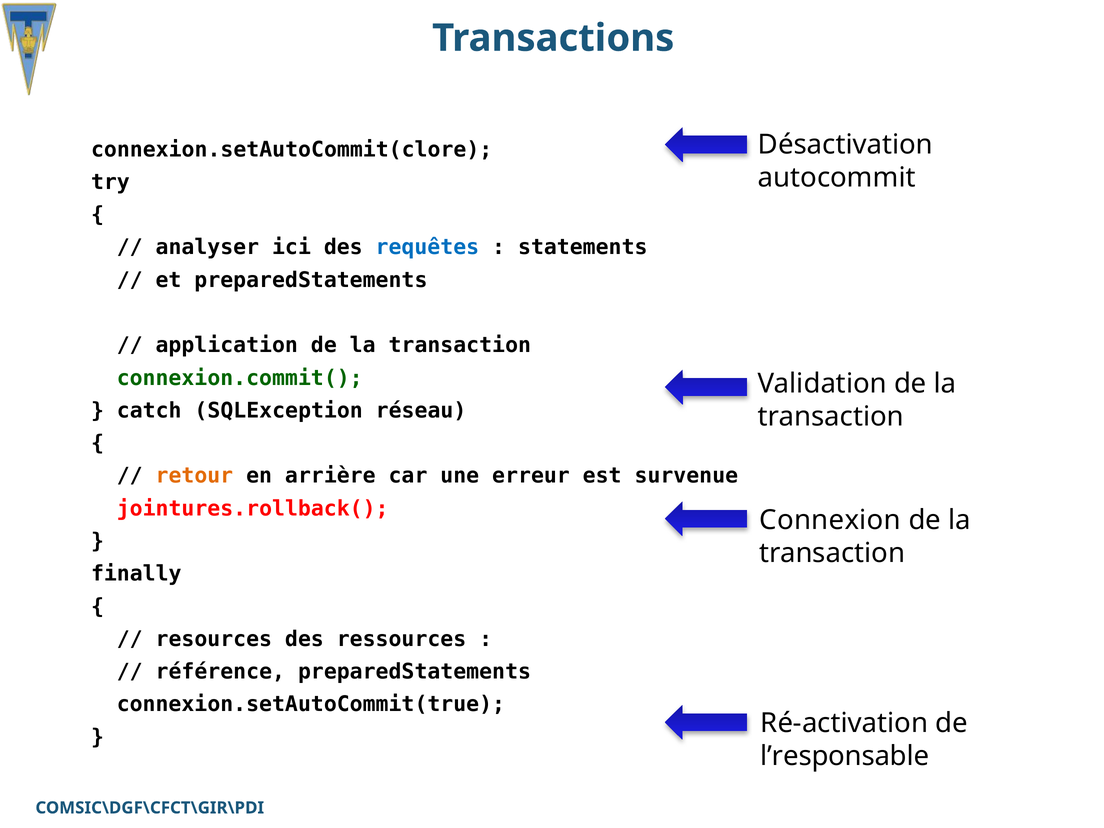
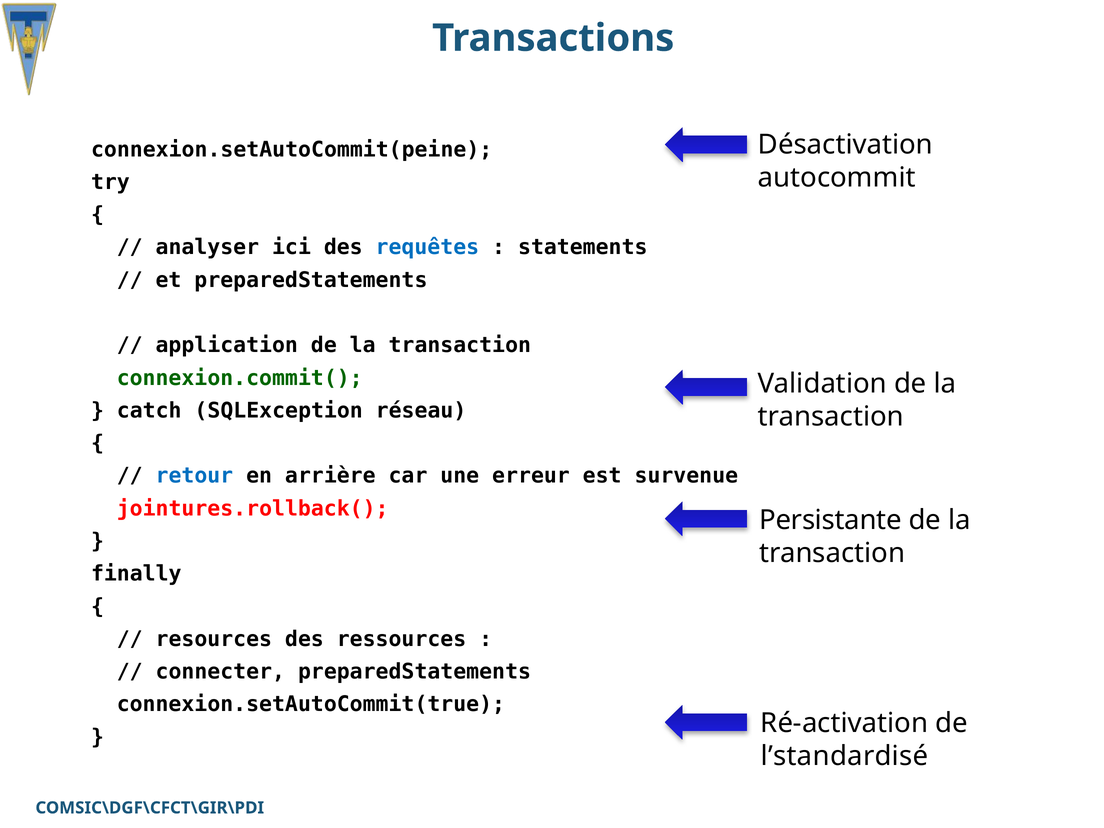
connexion.setAutoCommit(clore: connexion.setAutoCommit(clore -> connexion.setAutoCommit(peine (292, 149)
retour colour: orange -> blue (194, 476)
Connexion: Connexion -> Persistante (830, 520)
référence: référence -> connecter (220, 672)
l’responsable: l’responsable -> l’standardisé (845, 756)
